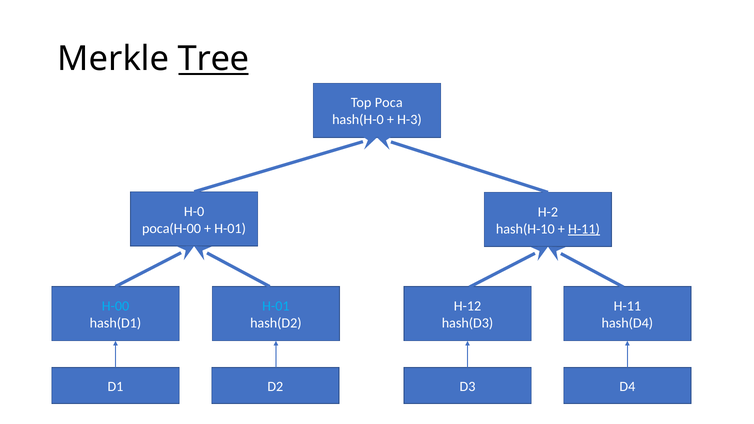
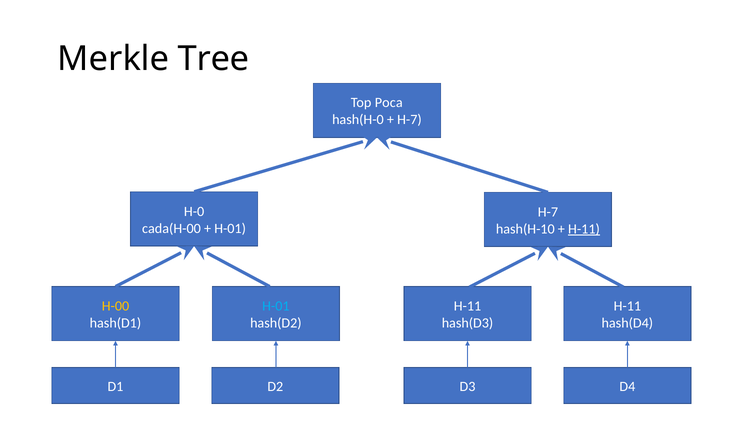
Tree underline: present -> none (214, 59)
H-3: H-3 -> H-7 (409, 120)
H-2: H-2 -> H-7 (548, 212)
poca(H-00: poca(H-00 -> cada(H-00 (171, 228)
H-00 colour: light blue -> yellow (115, 306)
H-12: H-12 -> H-11 (468, 306)
